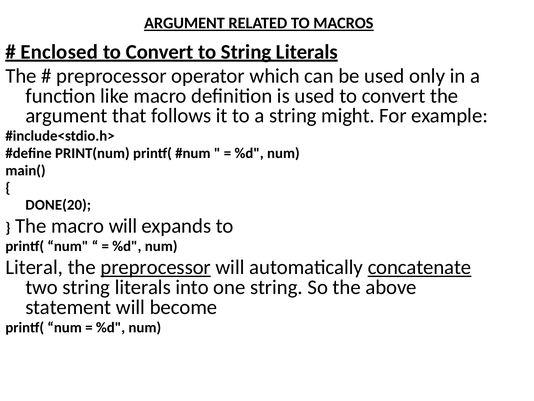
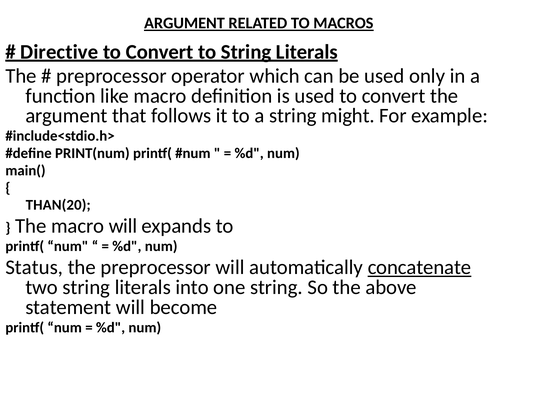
Enclosed: Enclosed -> Directive (59, 52)
DONE(20: DONE(20 -> THAN(20 (58, 205)
Literal: Literal -> Status (34, 267)
preprocessor underline: present -> none (156, 267)
